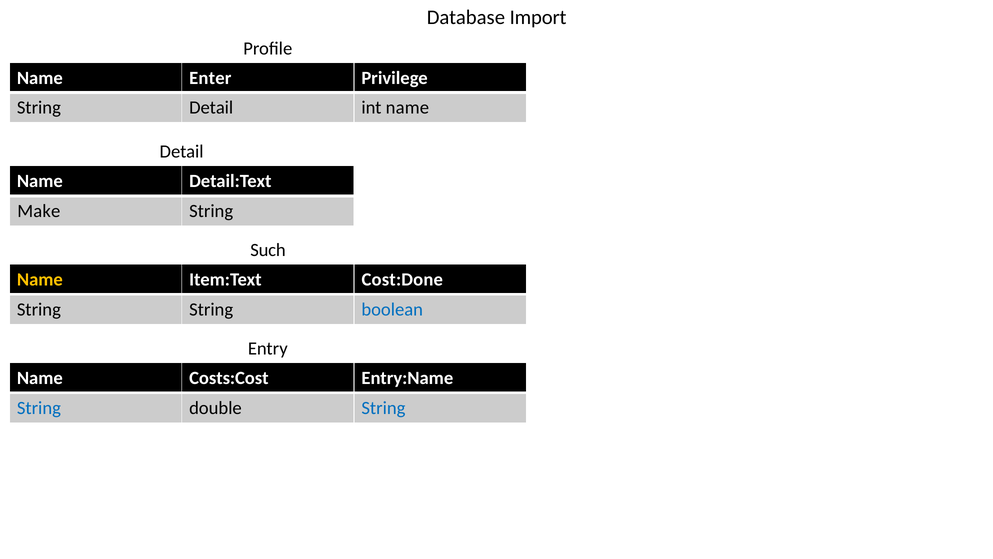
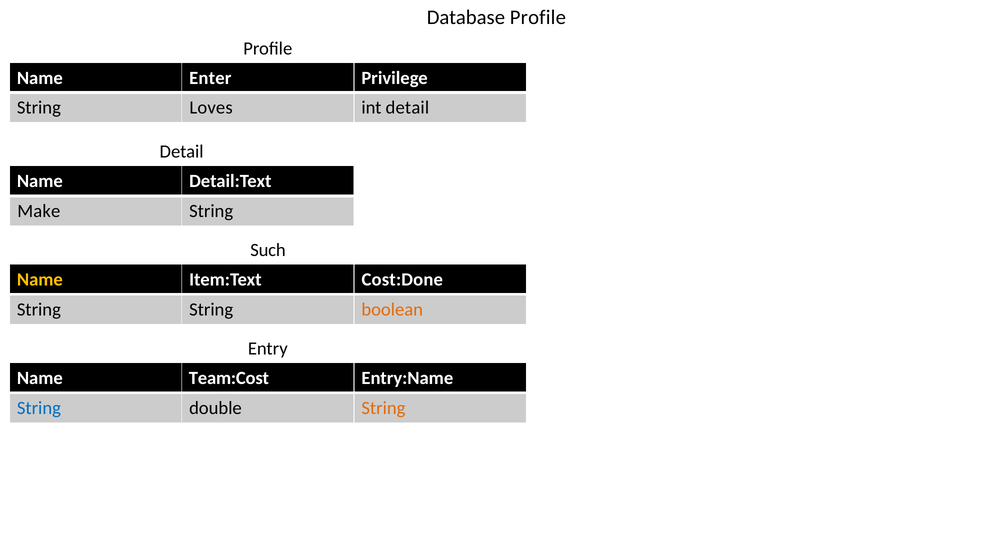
Database Import: Import -> Profile (538, 18)
String Detail: Detail -> Loves (211, 108)
int name: name -> detail (407, 108)
boolean colour: blue -> orange (392, 309)
Costs:Cost: Costs:Cost -> Team:Cost (229, 378)
String colour: blue -> orange (383, 408)
